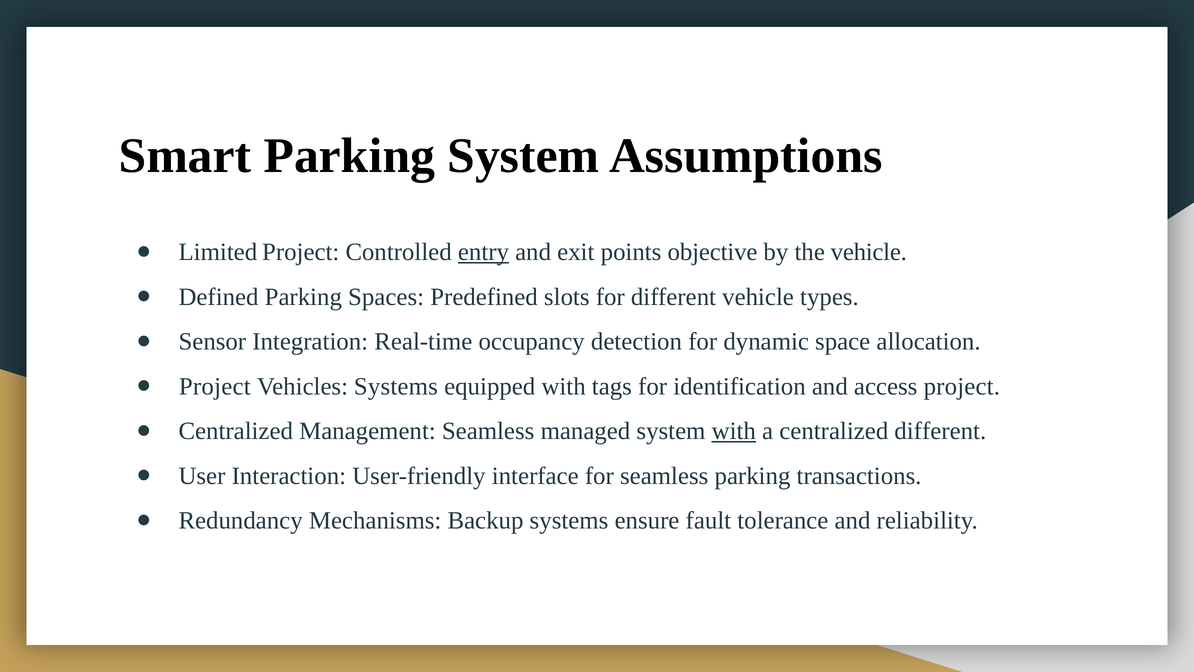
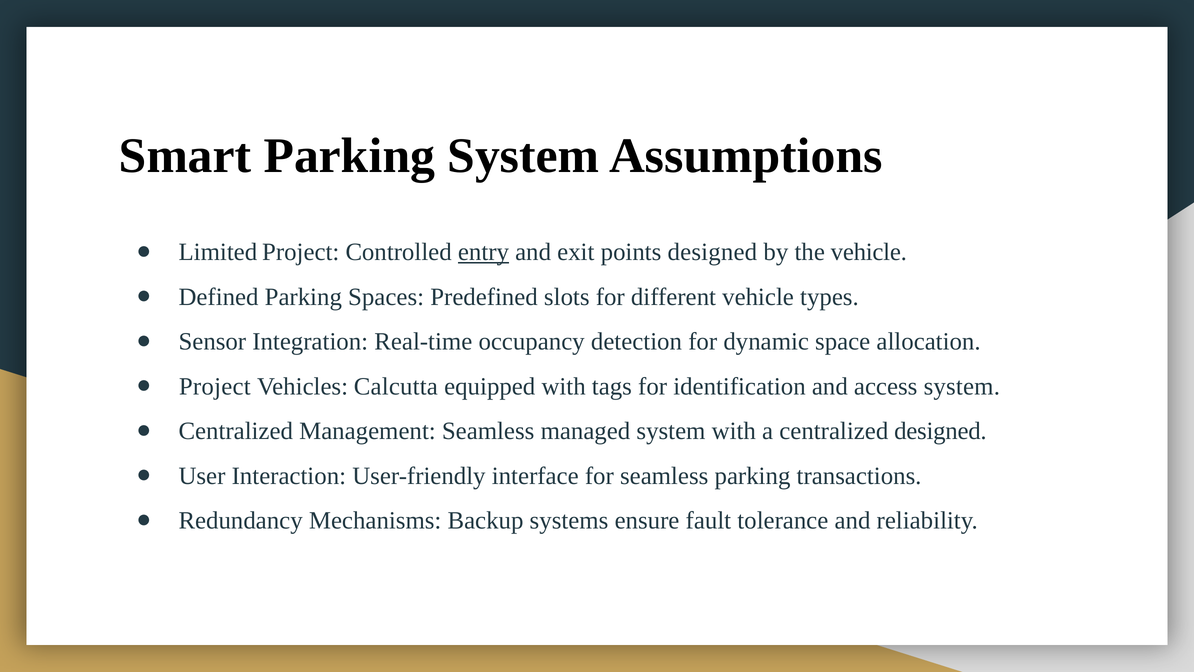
points objective: objective -> designed (712, 252)
Vehicles Systems: Systems -> Calcutta (396, 386)
access project: project -> system (962, 386)
with underline: present -> none (734, 431)
centralized different: different -> designed (940, 431)
